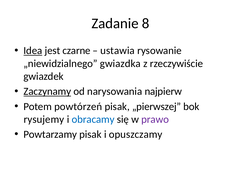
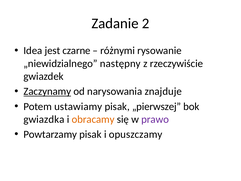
8: 8 -> 2 (146, 23)
Idea underline: present -> none (33, 51)
ustawia: ustawia -> różnymi (118, 51)
gwiazdka: gwiazdka -> następny (120, 63)
najpierw: najpierw -> znajduje (163, 91)
powtórzeń: powtórzeń -> ustawiamy (78, 106)
rysujemy: rysujemy -> gwiazdka (44, 119)
obracamy colour: blue -> orange (93, 119)
